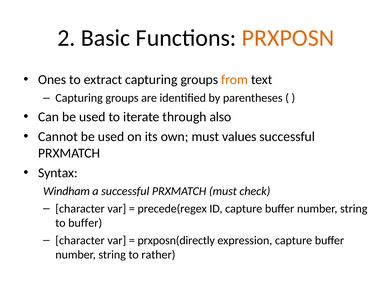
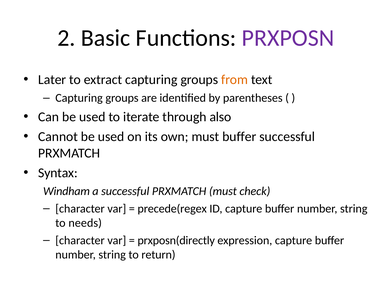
PRXPOSN colour: orange -> purple (288, 38)
Ones: Ones -> Later (52, 80)
must values: values -> buffer (239, 137)
to buffer: buffer -> needs (85, 223)
rather: rather -> return (158, 255)
